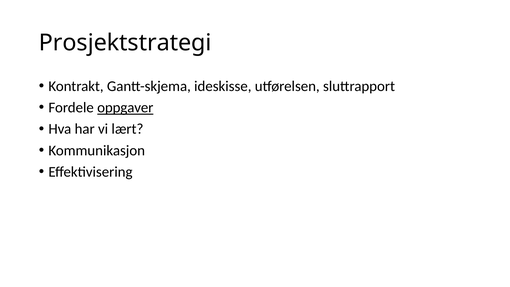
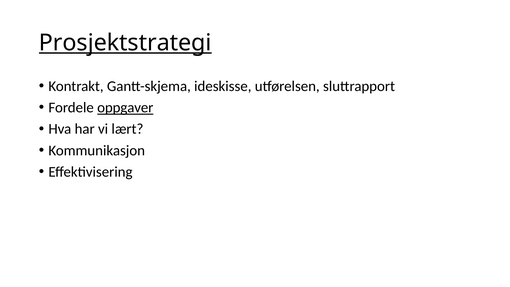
Prosjektstrategi underline: none -> present (125, 43)
